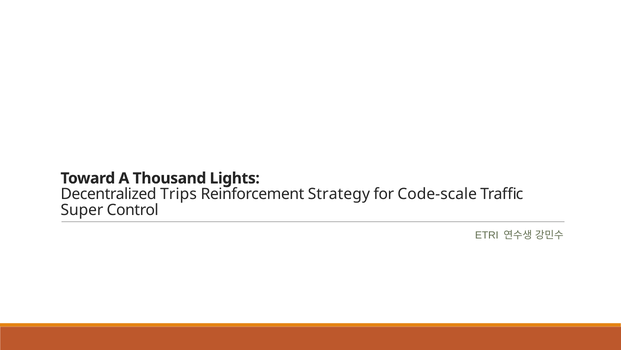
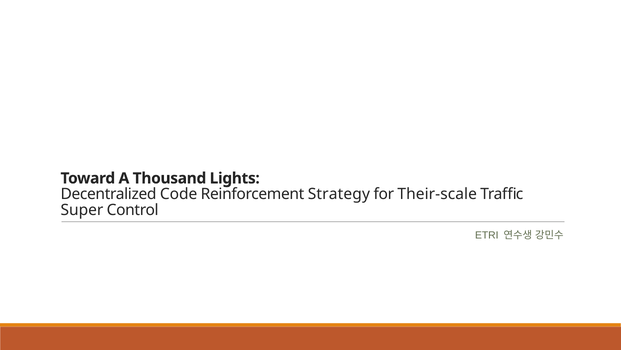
Trips: Trips -> Code (179, 194)
Code-scale: Code-scale -> Their-scale (437, 194)
